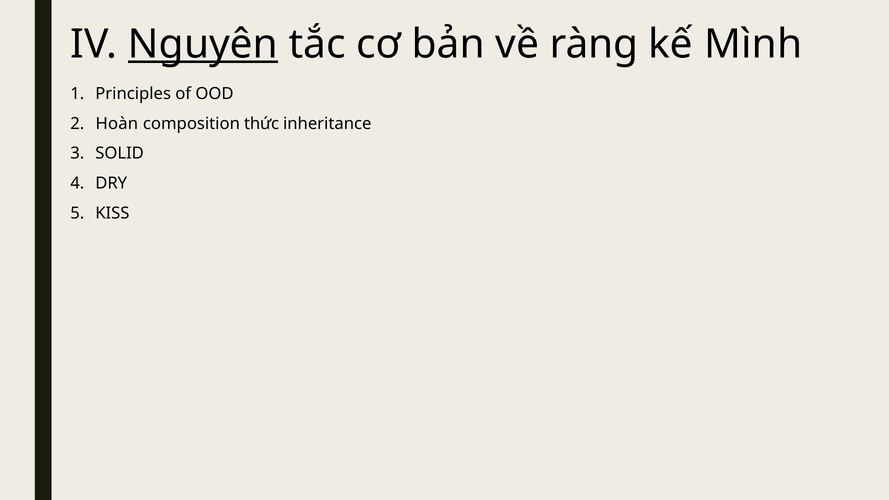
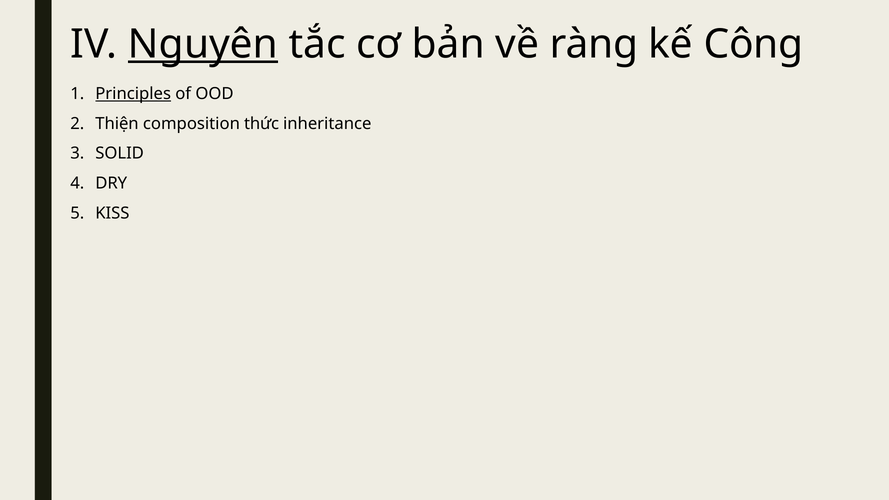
Mình: Mình -> Công (753, 44)
Principles underline: none -> present (133, 94)
Hoàn: Hoàn -> Thiện (117, 124)
